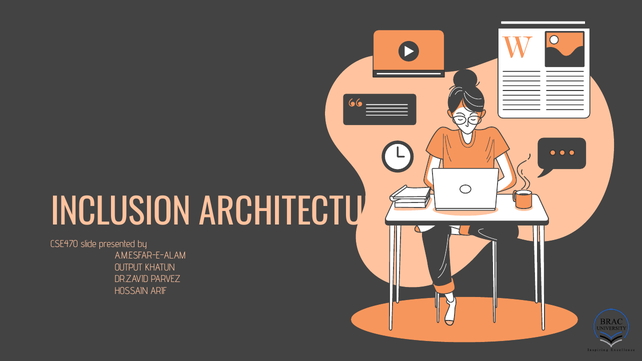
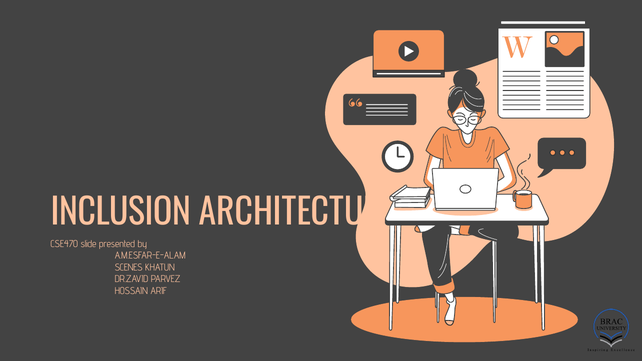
OUTPUT: OUTPUT -> SCENES (129, 267)
